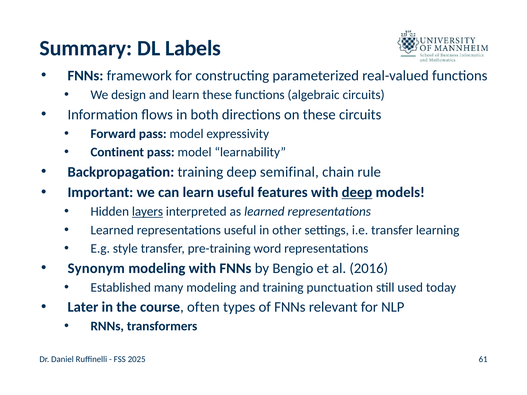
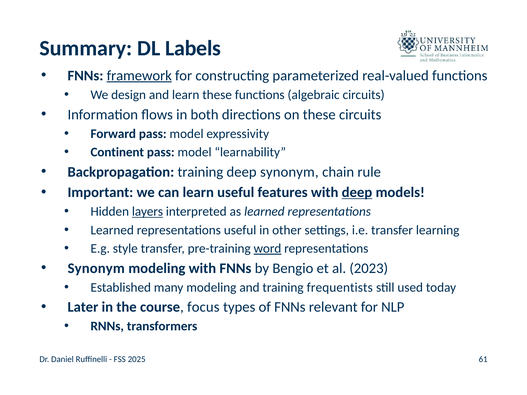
framework underline: none -> present (139, 76)
deep semifinal: semifinal -> synonym (289, 172)
word underline: none -> present (267, 249)
2016: 2016 -> 2023 (369, 268)
punctuation: punctuation -> frequentists (340, 288)
often: often -> focus (203, 307)
